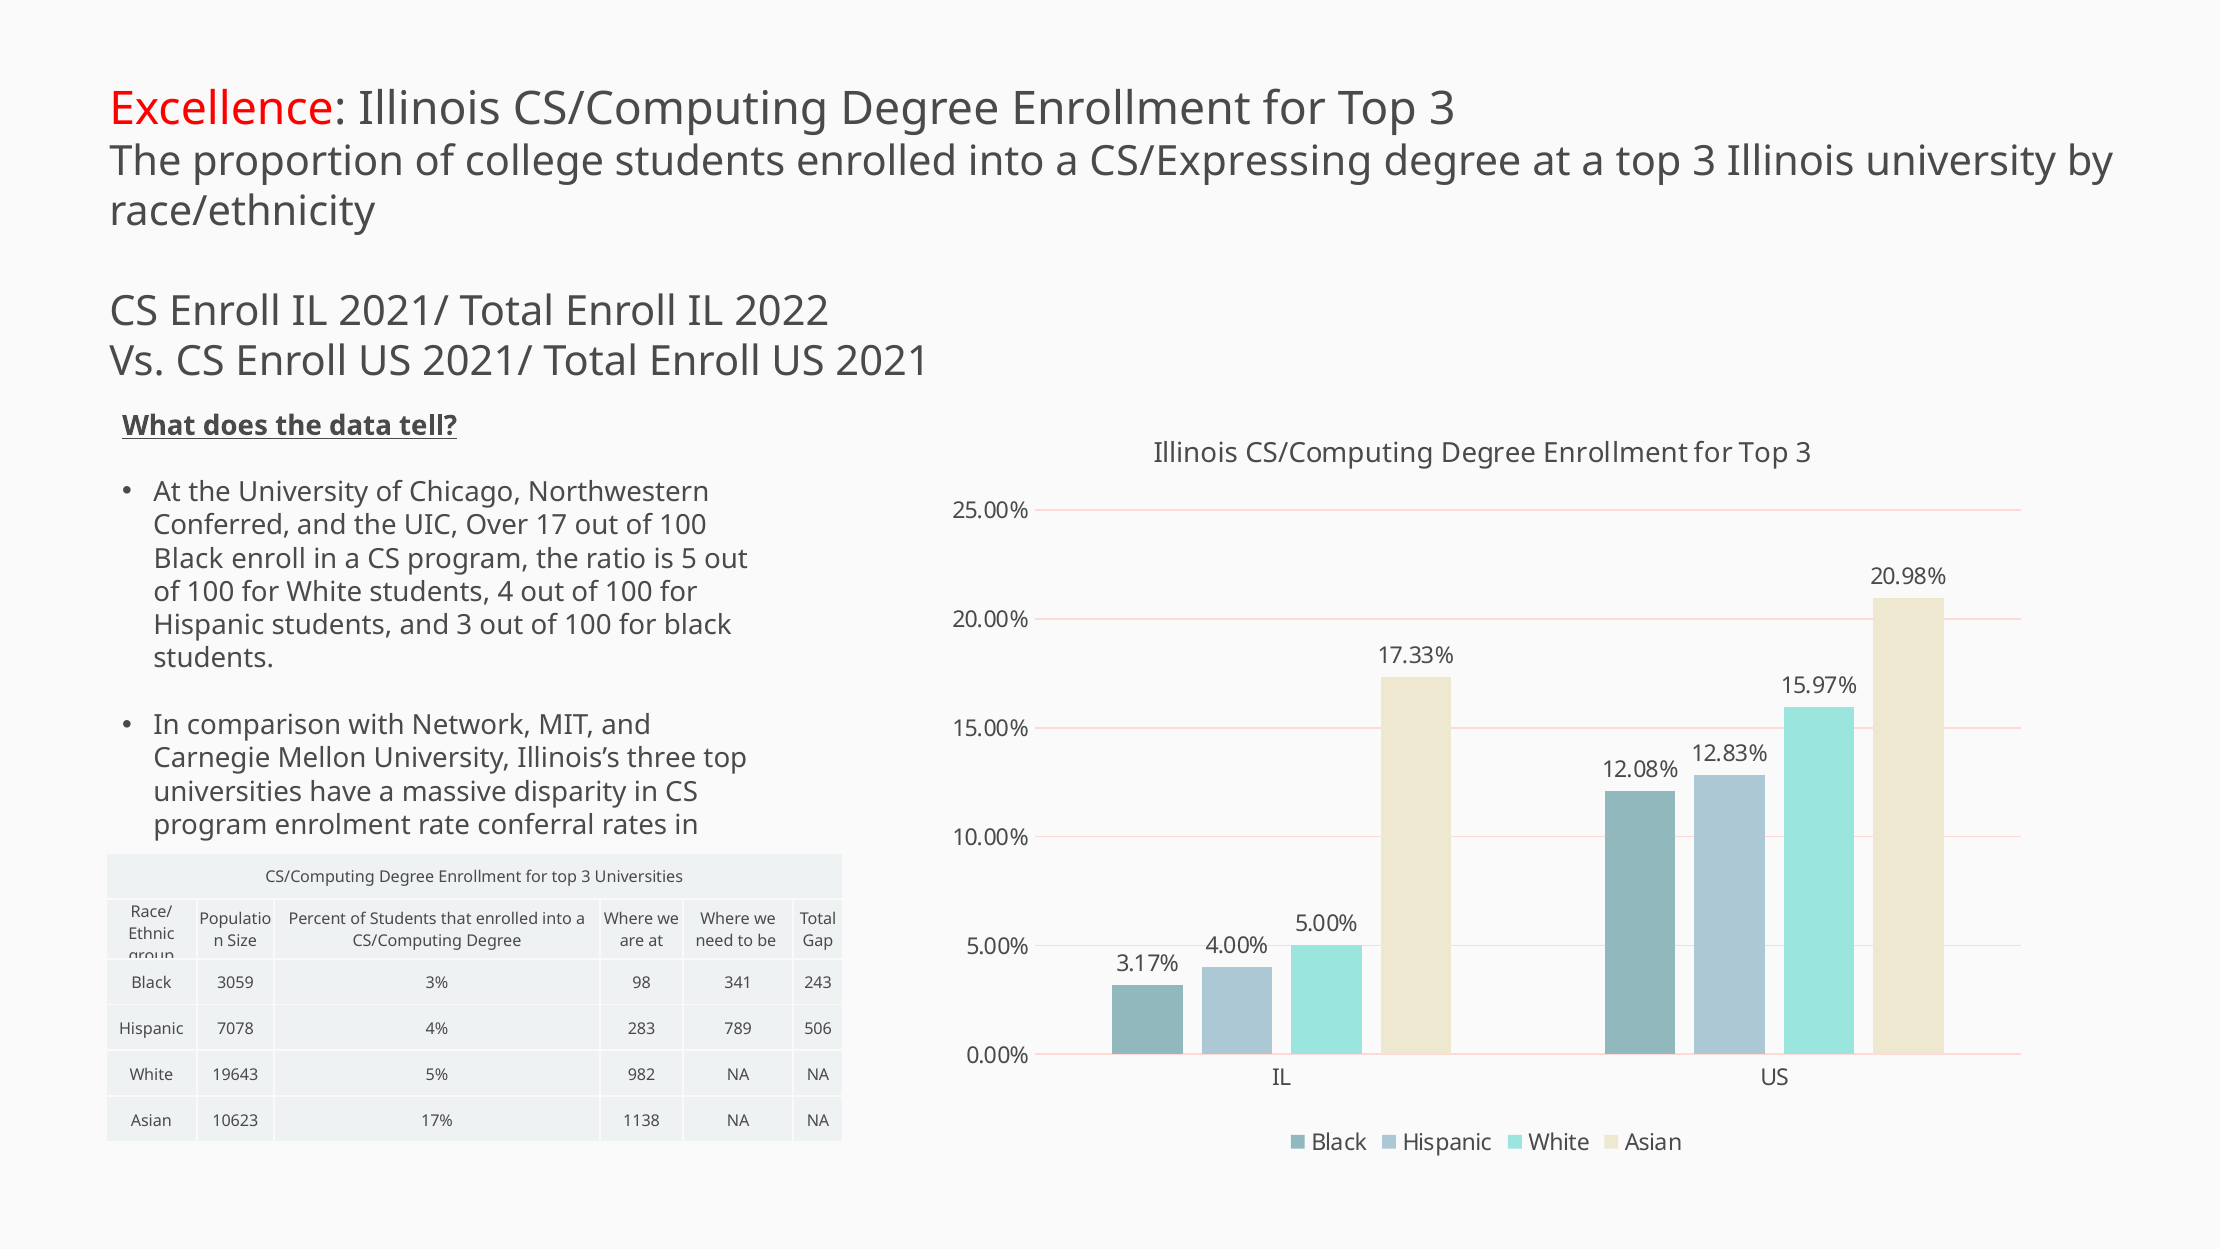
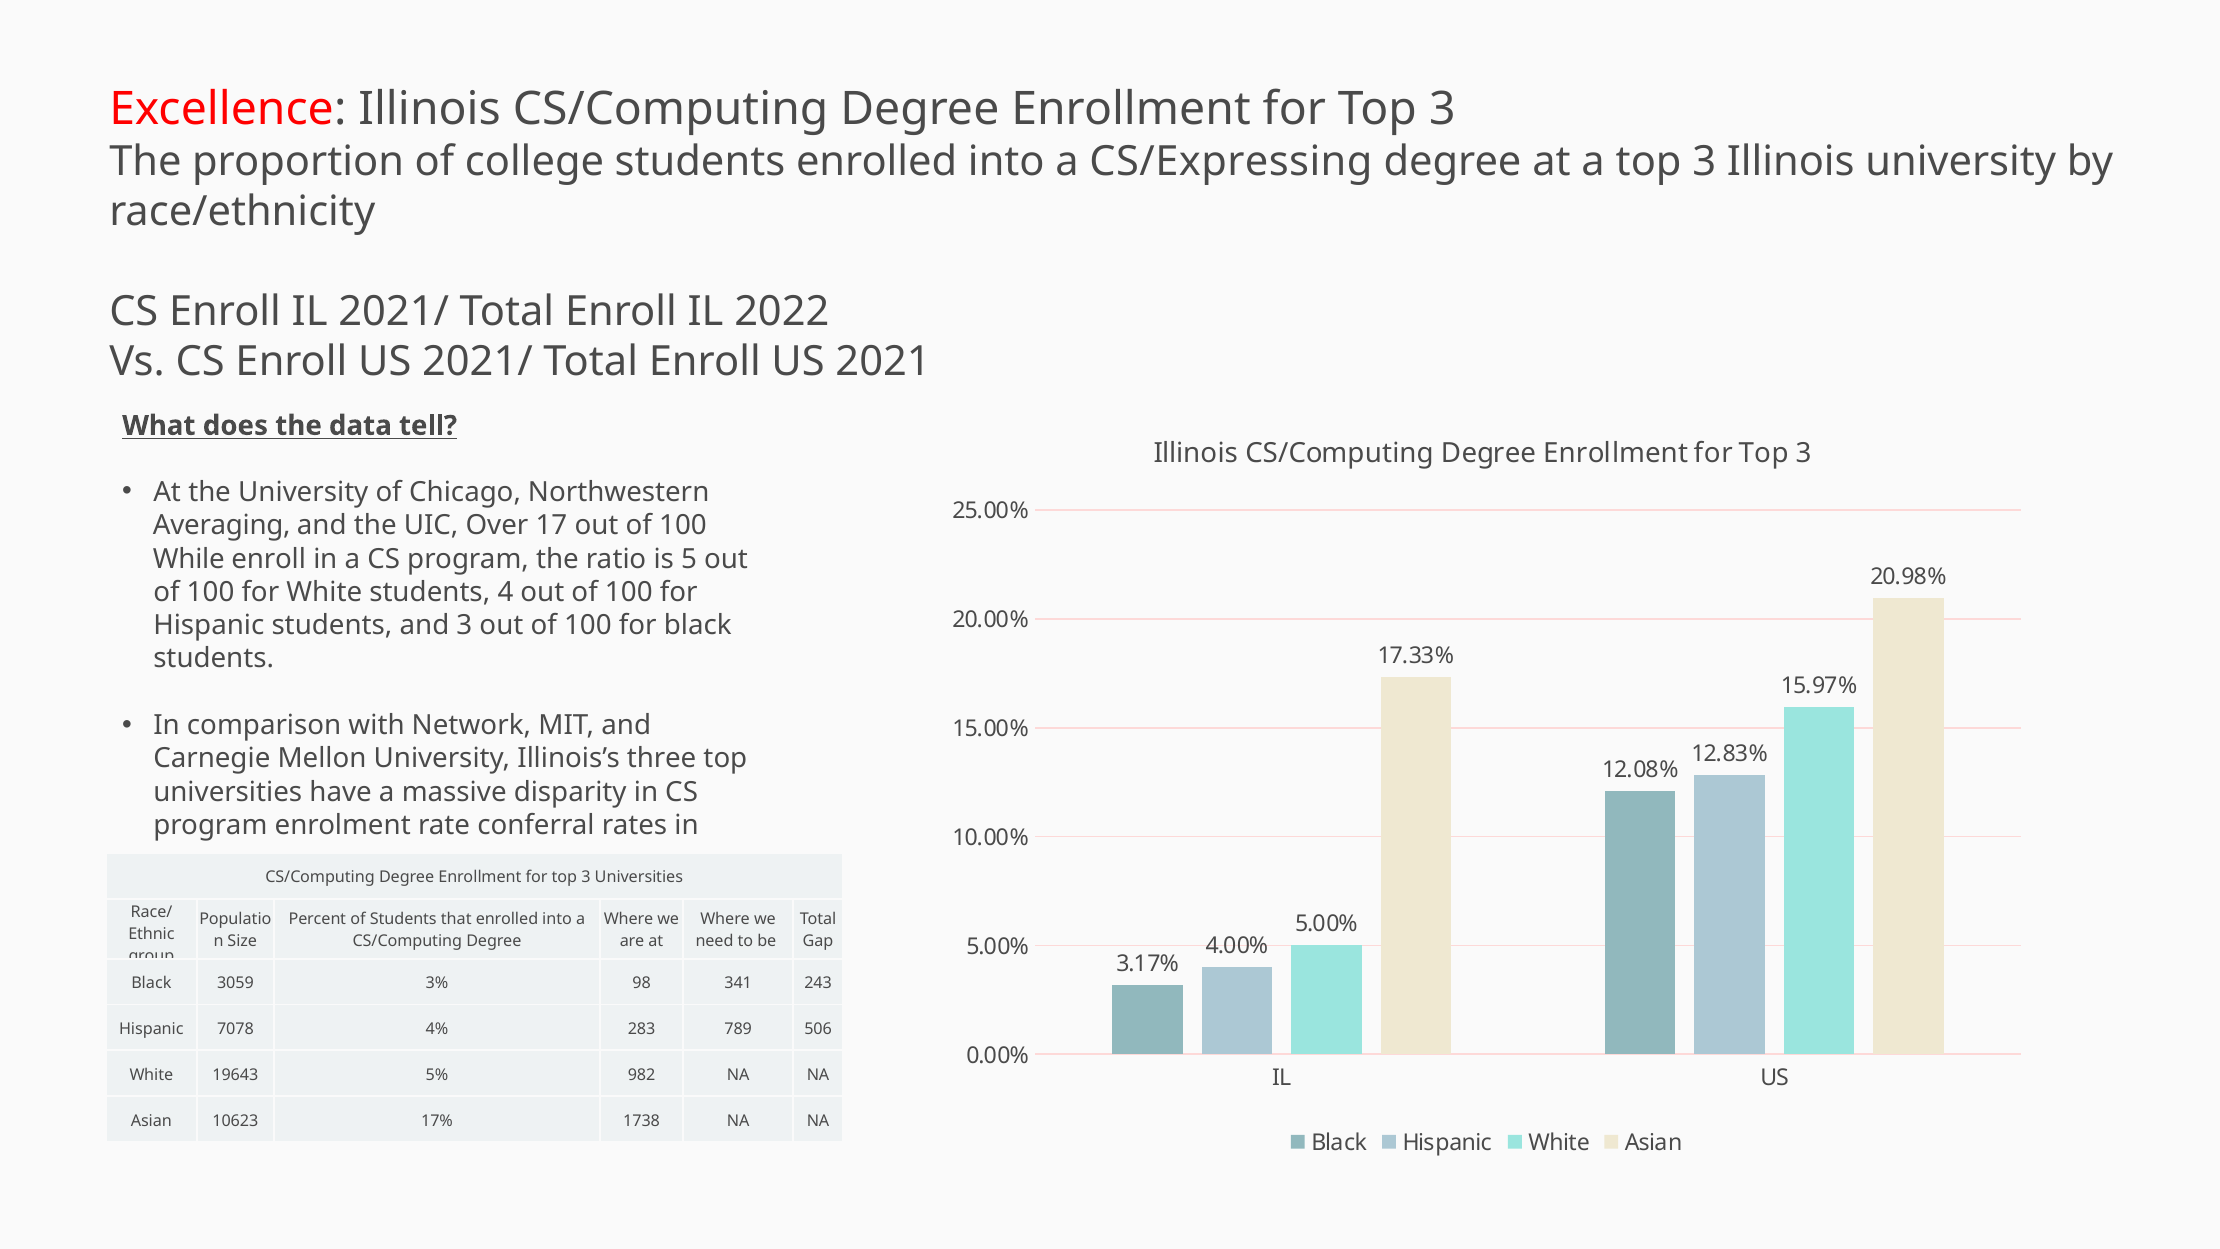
Conferred: Conferred -> Averaging (222, 525)
Black: Black -> While (189, 559)
1138: 1138 -> 1738 (642, 1120)
